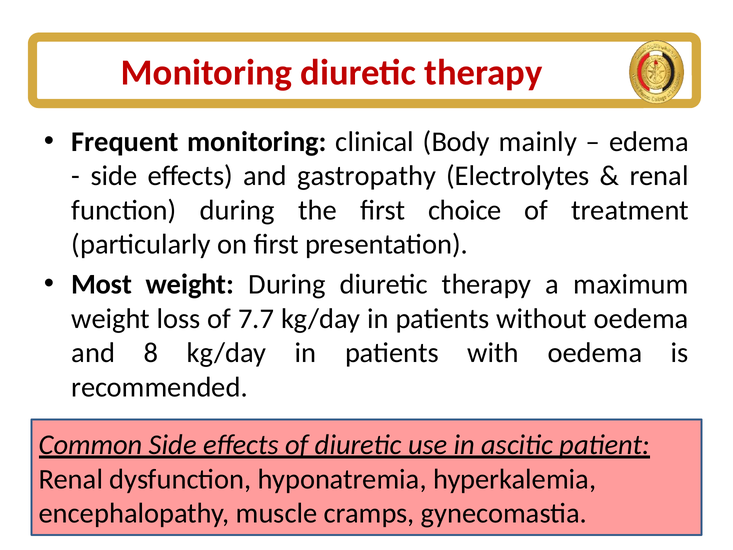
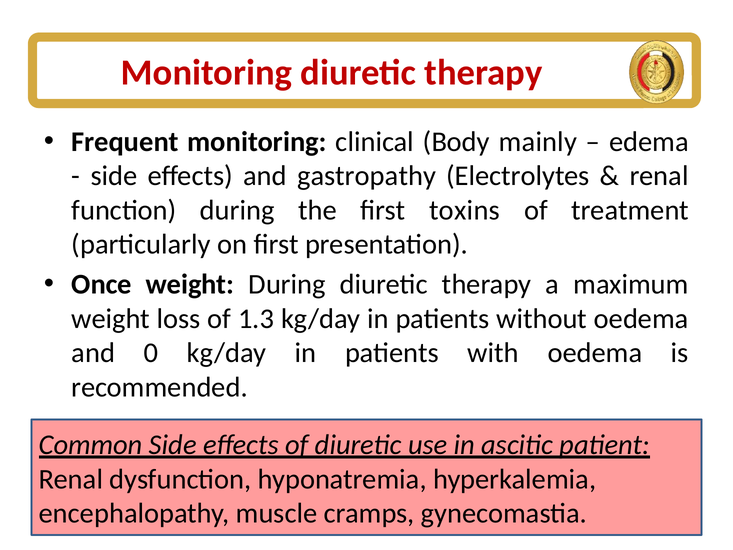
choice: choice -> toxins (465, 210)
Most: Most -> Once (102, 284)
7.7: 7.7 -> 1.3 (256, 319)
8: 8 -> 0 (151, 353)
